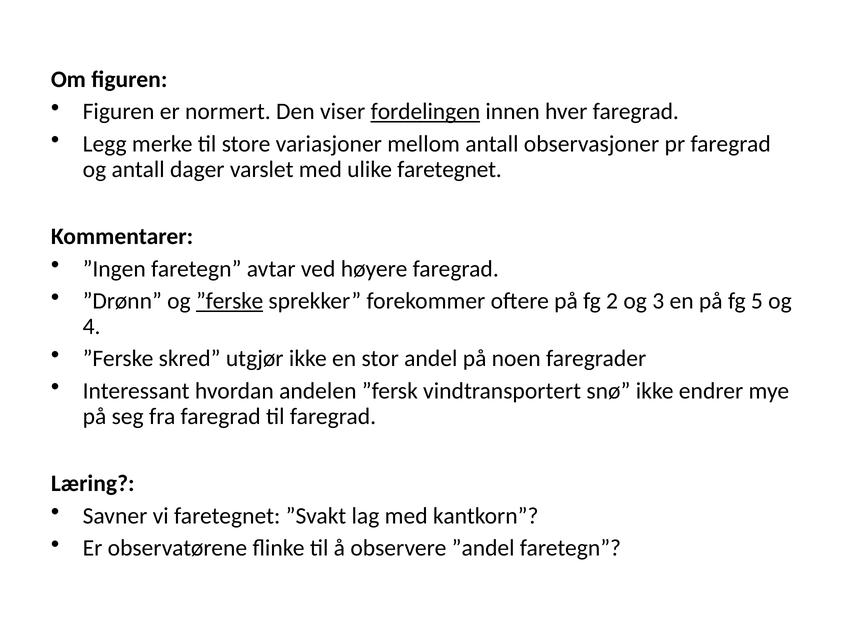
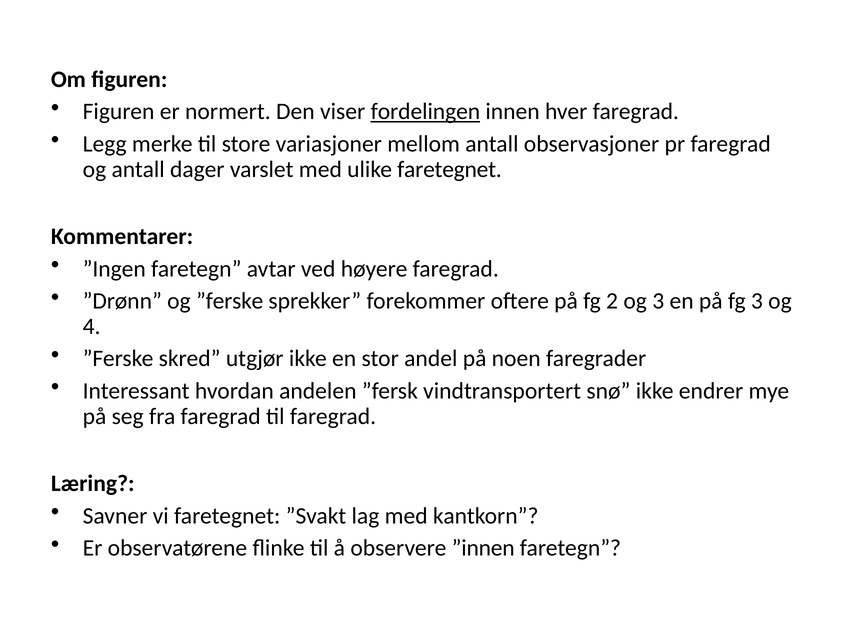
”ferske underline: present -> none (230, 301)
fg 5: 5 -> 3 (757, 301)
”andel: ”andel -> ”innen (483, 548)
